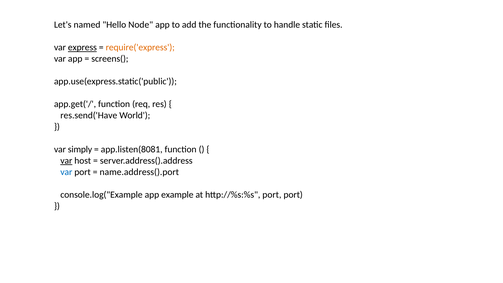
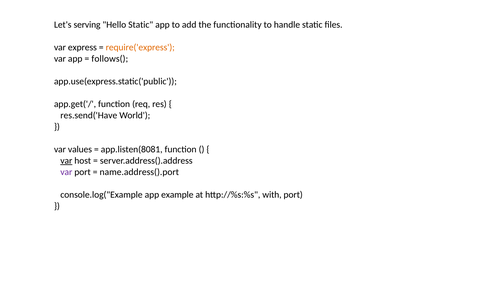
named: named -> serving (87, 25)
Hello Node: Node -> Static (141, 25)
express underline: present -> none (82, 48)
screens(: screens( -> follows( (110, 59)
simply: simply -> values (80, 149)
var colour: blue -> purple (66, 172)
http://%s:%s port: port -> with (272, 195)
